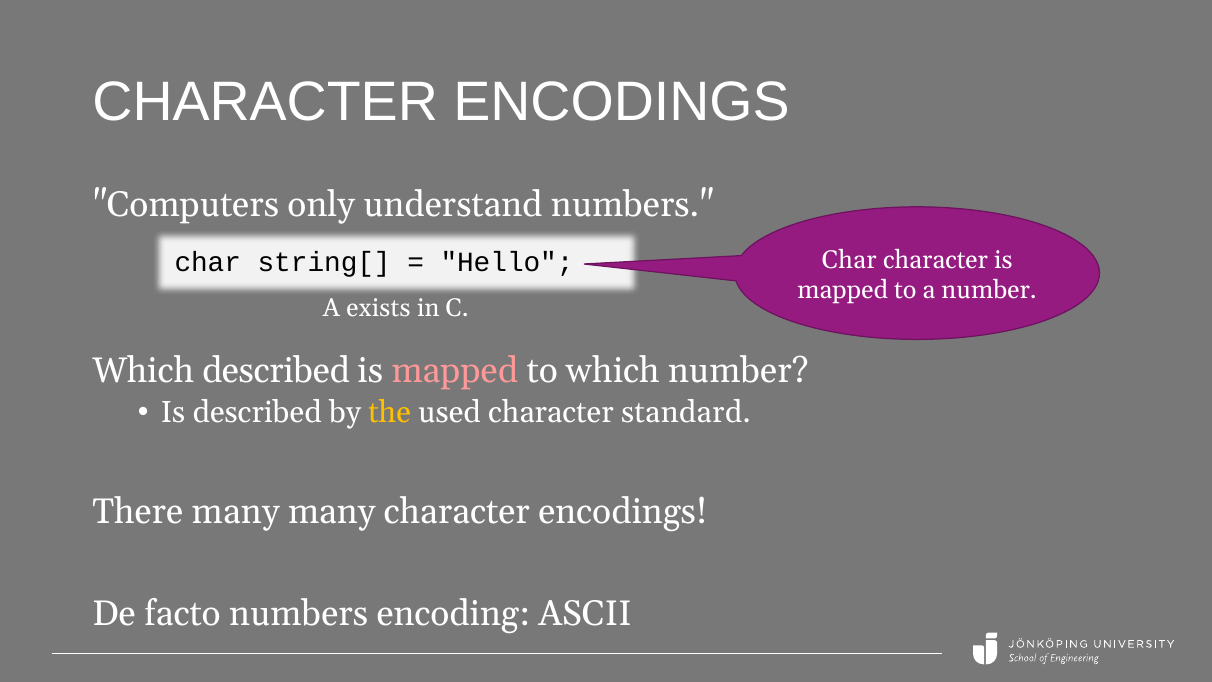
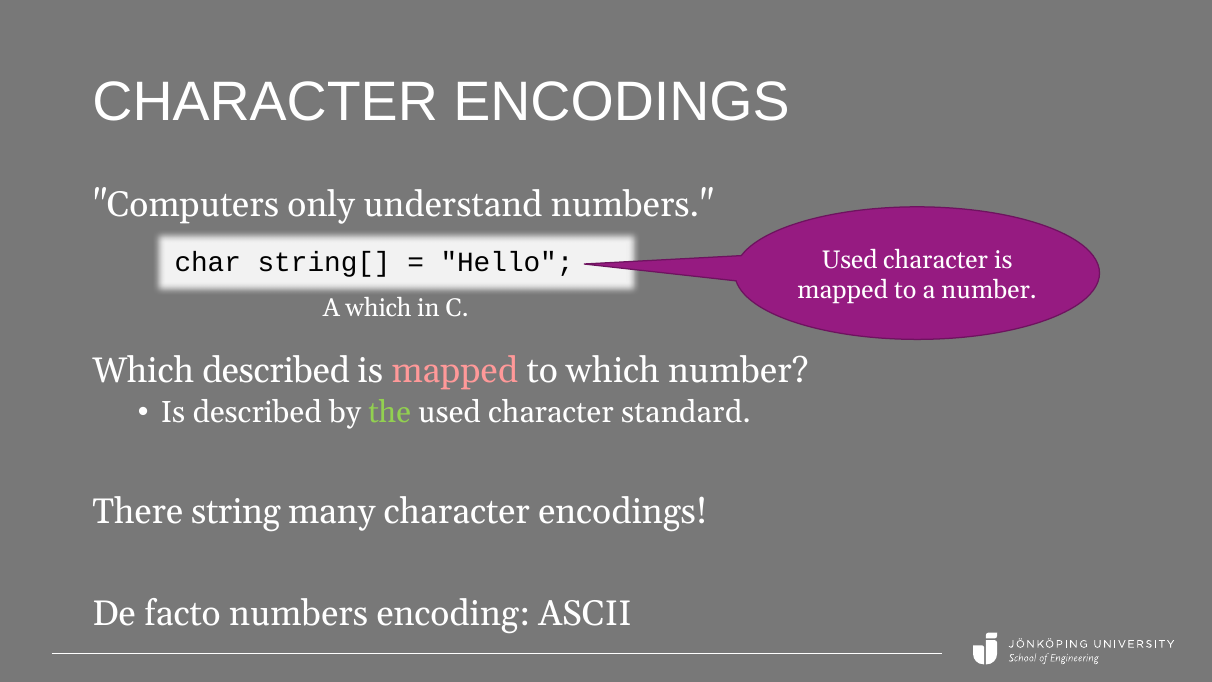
Char: Char -> Used (850, 260)
A exists: exists -> which (379, 308)
the colour: yellow -> light green (390, 413)
There many: many -> string (236, 512)
